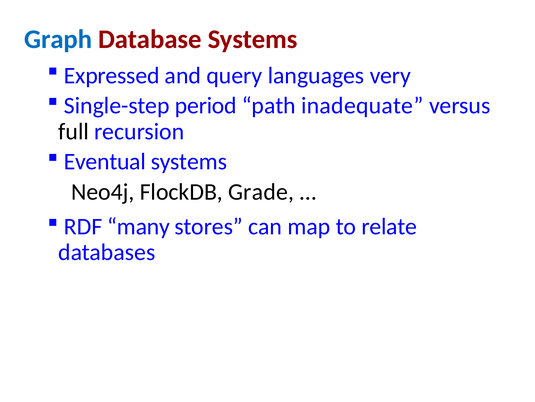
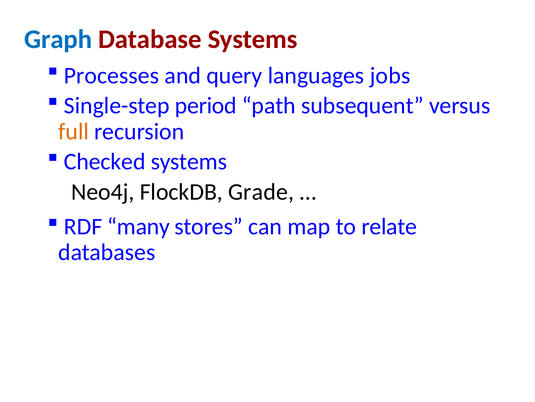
Expressed: Expressed -> Processes (112, 75)
very: very -> jobs (390, 75)
inadequate: inadequate -> subsequent (362, 106)
full colour: black -> orange (74, 131)
Eventual: Eventual -> Checked (105, 161)
